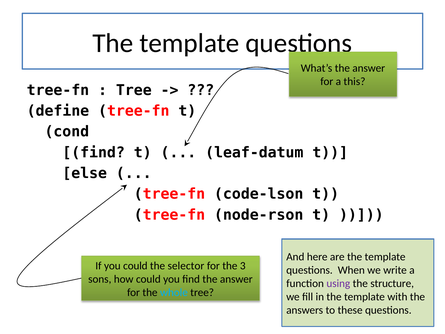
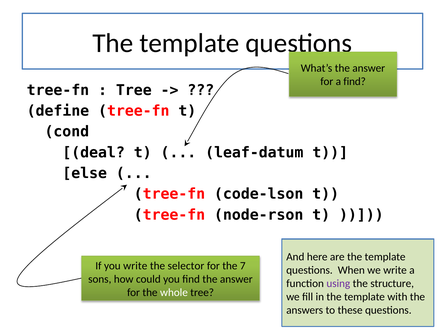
a this: this -> find (355, 82)
find: find -> deal (94, 152)
you could: could -> write (135, 266)
3: 3 -> 7 (243, 266)
whole colour: light blue -> white (174, 292)
